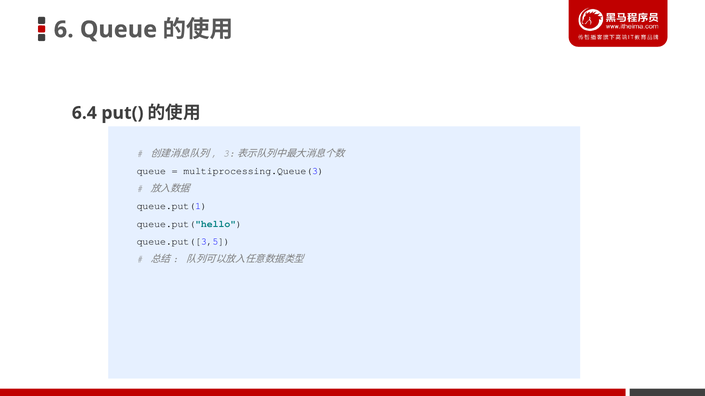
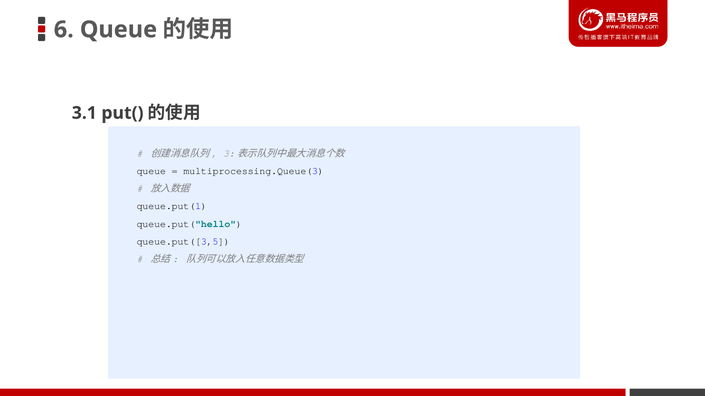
6.4: 6.4 -> 3.1 (84, 113)
